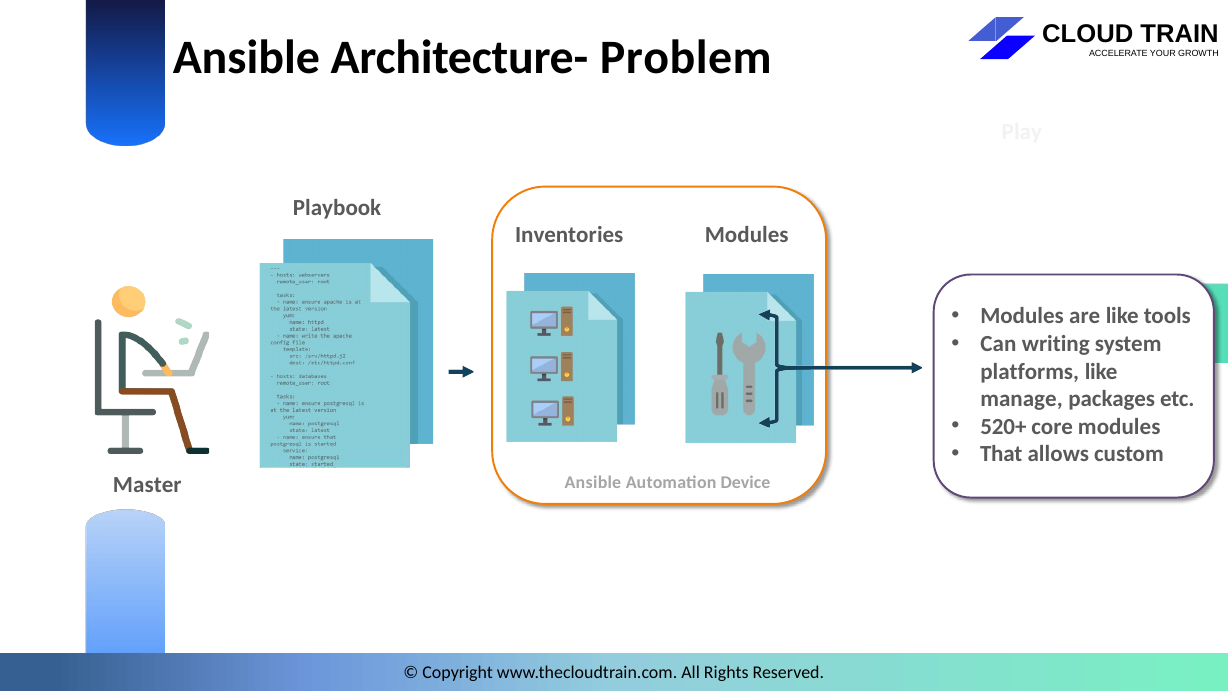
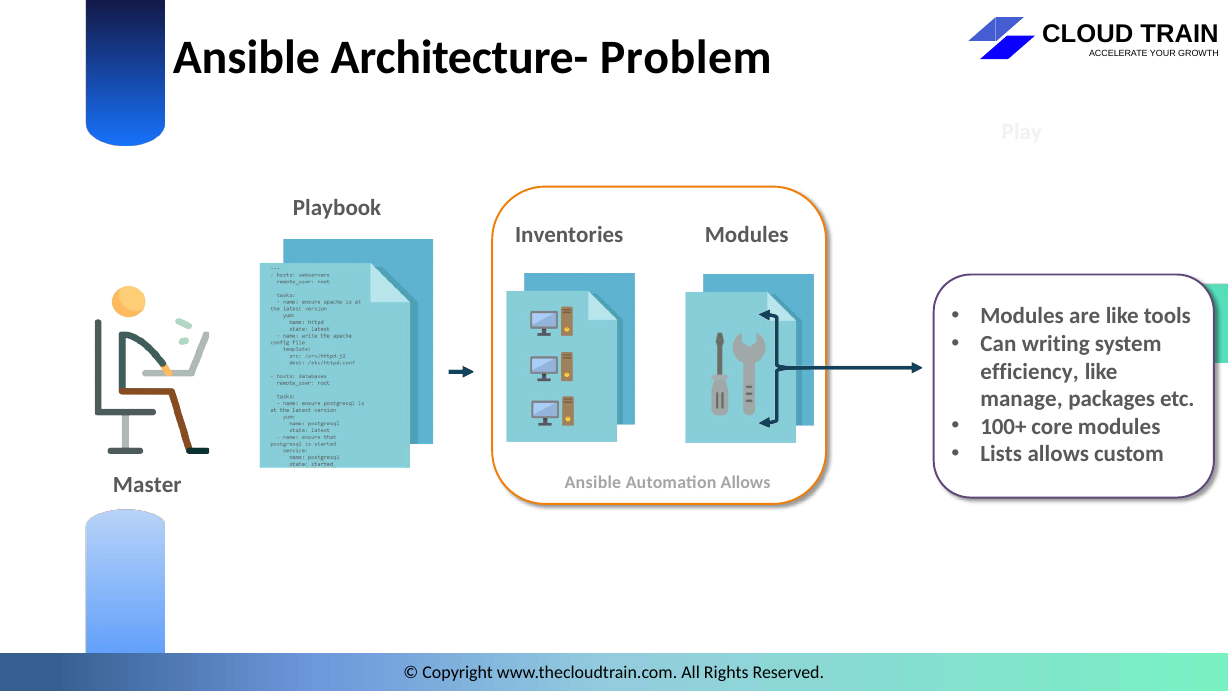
platforms: platforms -> efficiency (1030, 371)
520+: 520+ -> 100+ (1003, 426)
That: That -> Lists (1001, 454)
Automation Device: Device -> Allows (746, 482)
